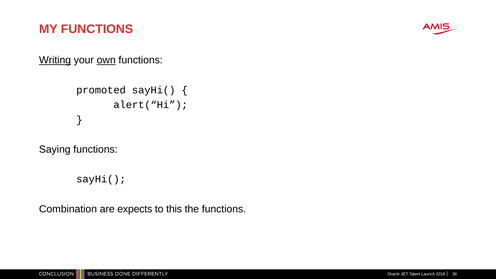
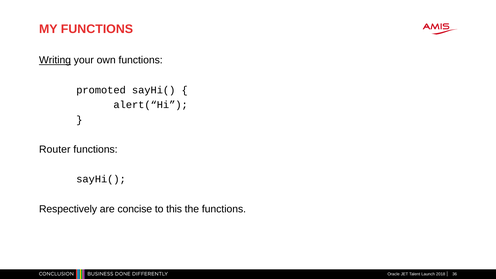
own underline: present -> none (106, 60)
Saying: Saying -> Router (55, 149)
Combination: Combination -> Respectively (68, 209)
expects: expects -> concise (135, 209)
